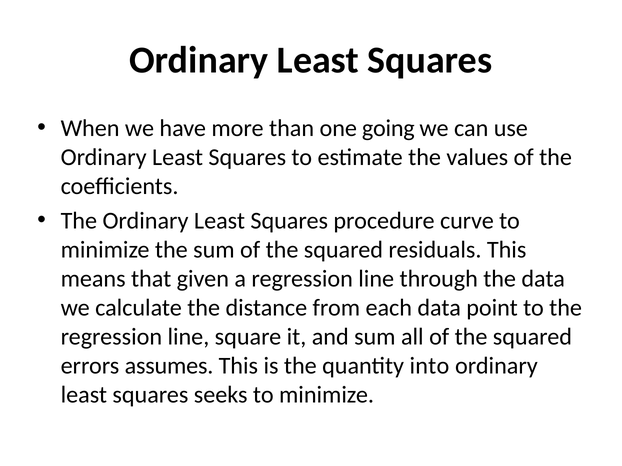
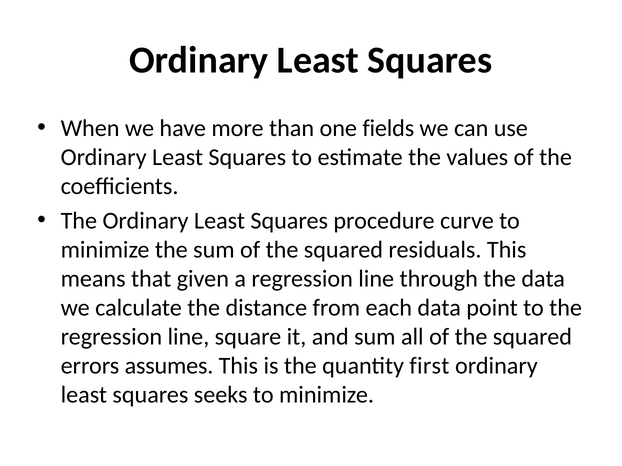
going: going -> fields (388, 128)
into: into -> first (429, 366)
